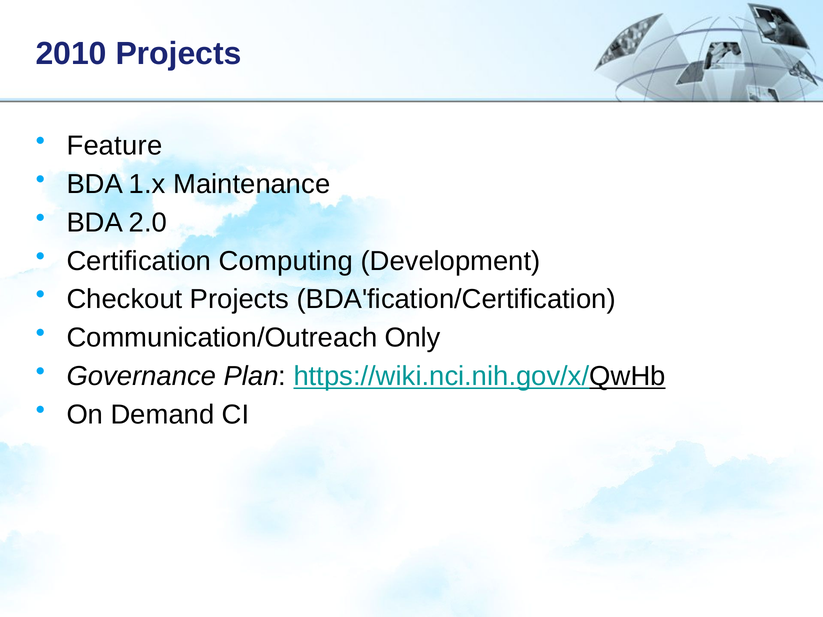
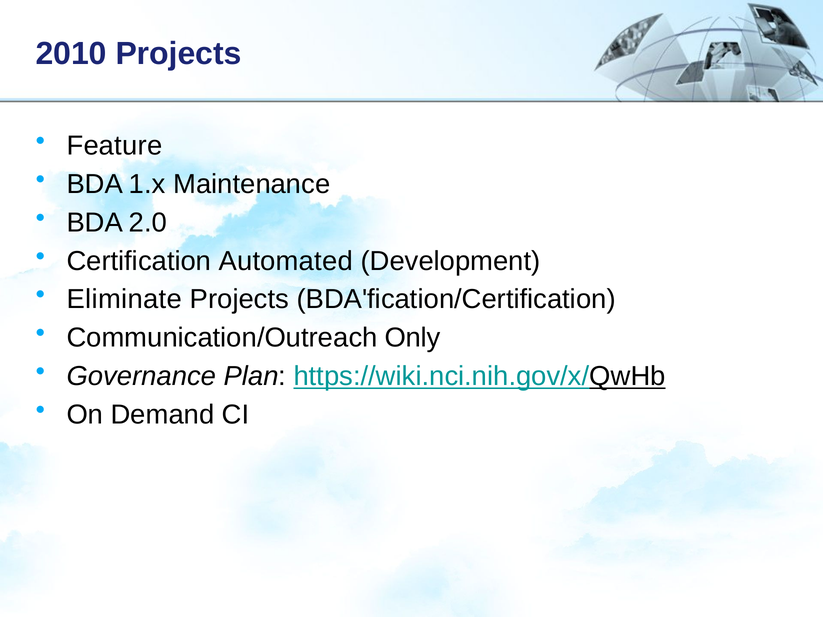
Computing: Computing -> Automated (286, 261)
Checkout: Checkout -> Eliminate (124, 300)
